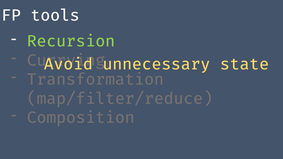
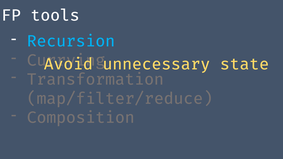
Recursion colour: light green -> light blue (71, 41)
